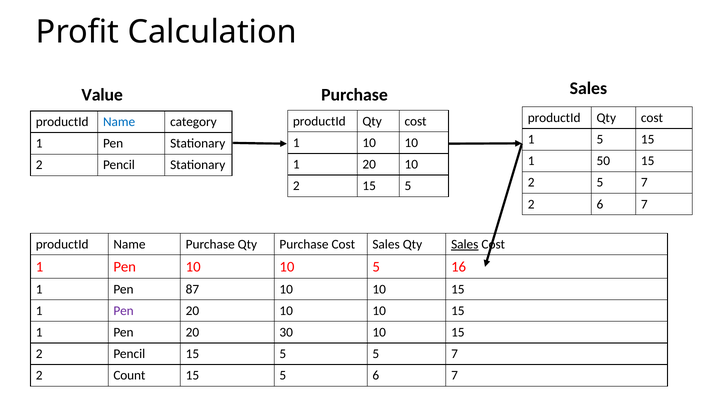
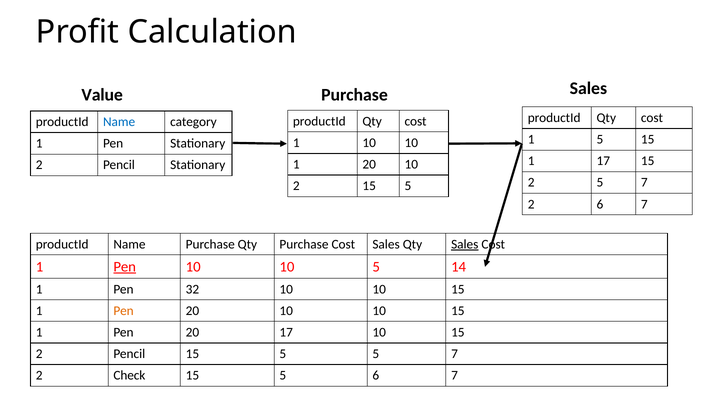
1 50: 50 -> 17 (603, 161)
Pen underline: none -> present (125, 267)
16: 16 -> 14 (459, 267)
87: 87 -> 32 (192, 289)
Pen colour: purple -> orange (124, 311)
20 30: 30 -> 17 (286, 333)
Count: Count -> Check (129, 376)
